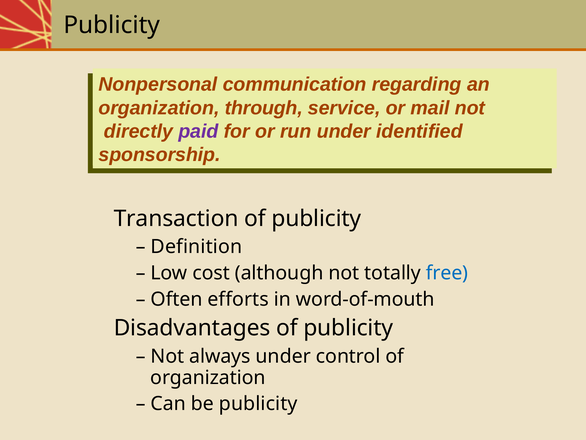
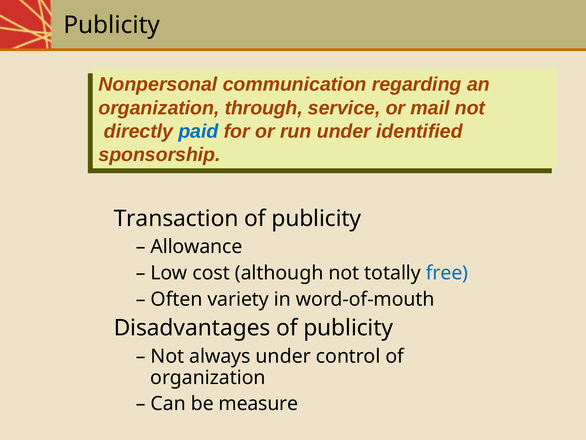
paid colour: purple -> blue (198, 131)
Definition: Definition -> Allowance (197, 246)
efforts: efforts -> variety (238, 299)
be publicity: publicity -> measure (258, 403)
